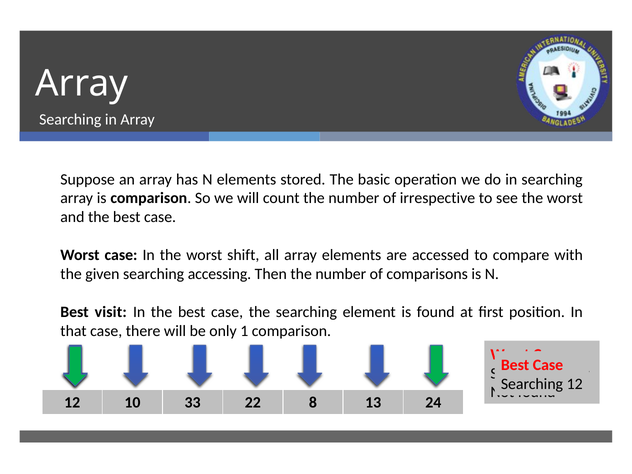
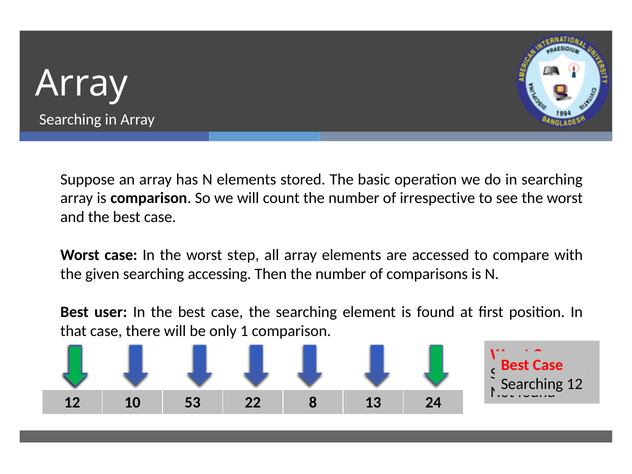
shift: shift -> step (243, 255)
visit: visit -> user (111, 312)
33: 33 -> 53 (193, 402)
